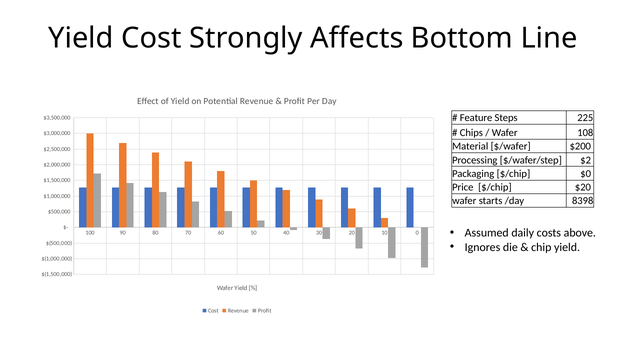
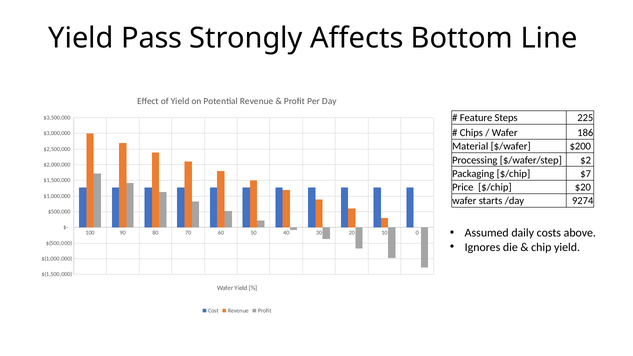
Yield Cost: Cost -> Pass (152, 38)
108: 108 -> 186 (585, 133)
$0: $0 -> $7 (586, 174)
8398: 8398 -> 9274 (583, 201)
